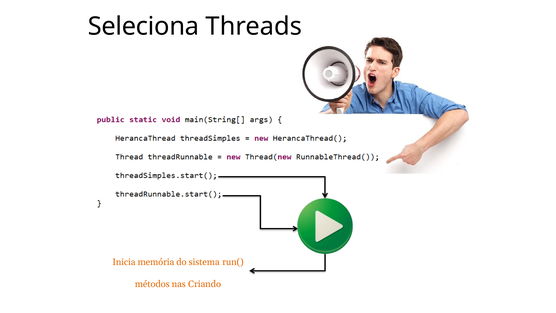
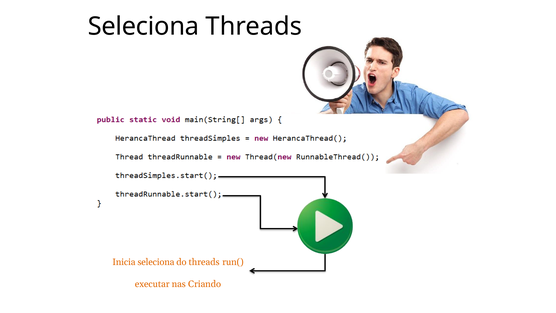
Inicia memória: memória -> seleciona (156, 262)
do sistema: sistema -> threads (204, 262)
métodos: métodos -> executar (152, 284)
